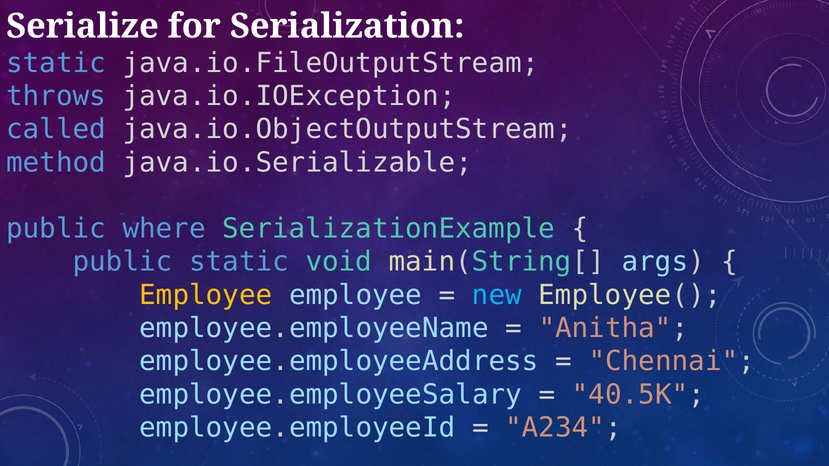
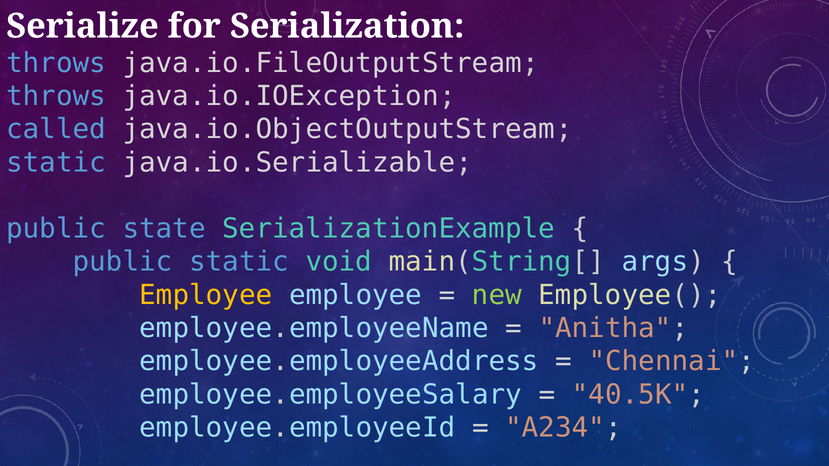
static: static -> throws (56, 63)
method: method -> static (56, 162)
where: where -> state (164, 229)
new colour: light blue -> light green (497, 295)
